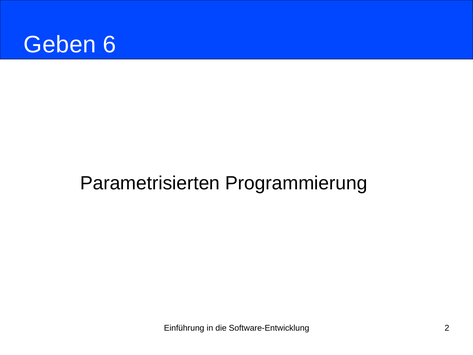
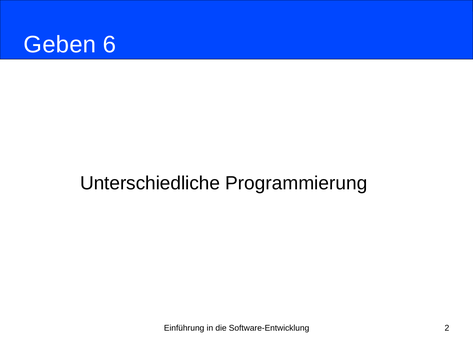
Parametrisierten: Parametrisierten -> Unterschiedliche (150, 183)
